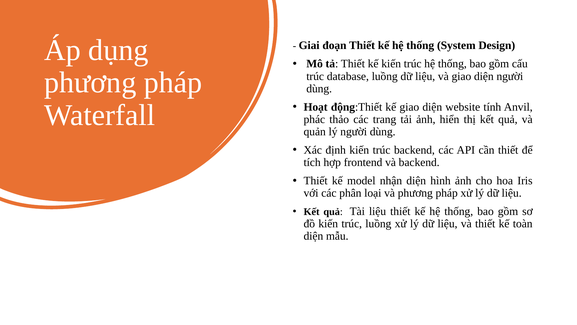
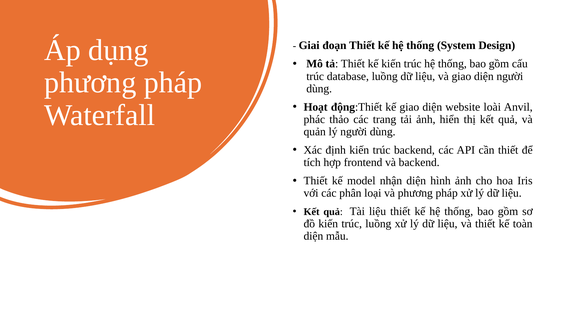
tính: tính -> loài (492, 107)
